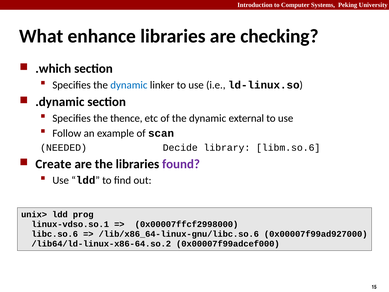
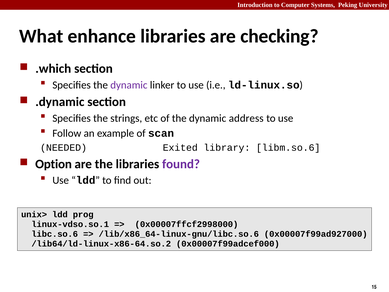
dynamic colour: blue -> purple (129, 85)
thence: thence -> strings (126, 118)
external: external -> address (246, 118)
Decide: Decide -> Exited (180, 147)
Create: Create -> Option (54, 164)
